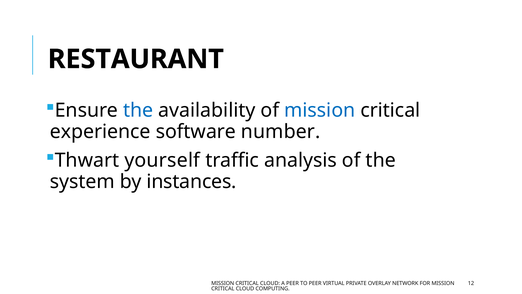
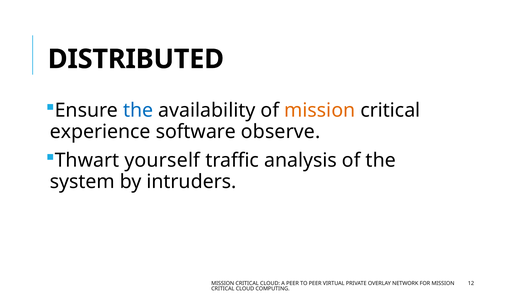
RESTAURANT: RESTAURANT -> DISTRIBUTED (136, 59)
mission colour: blue -> orange (320, 110)
number: number -> observe (281, 131)
instances: instances -> intruders (191, 181)
